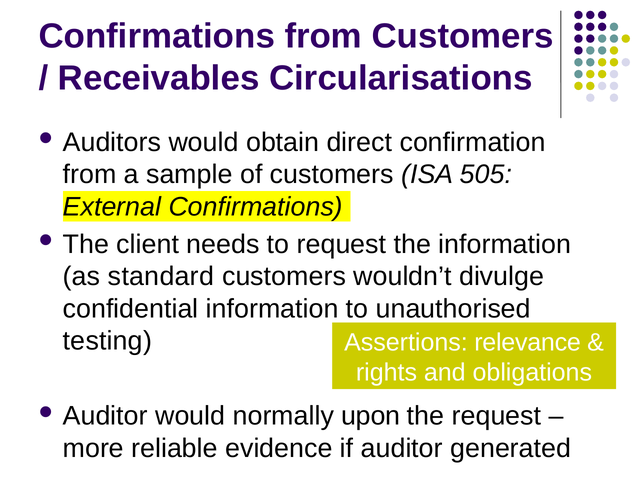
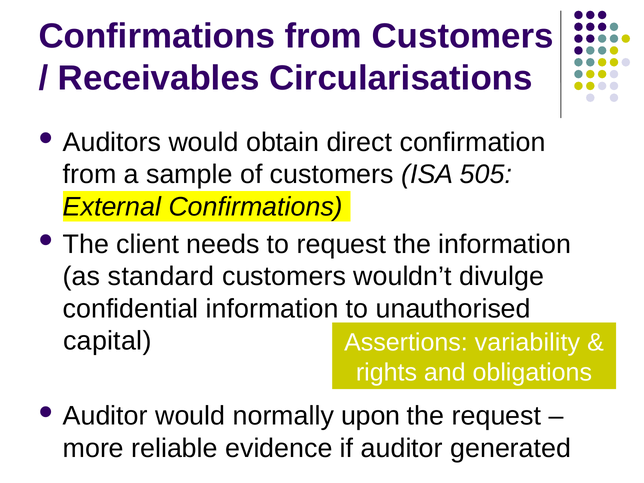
testing: testing -> capital (107, 341)
relevance: relevance -> variability (527, 343)
